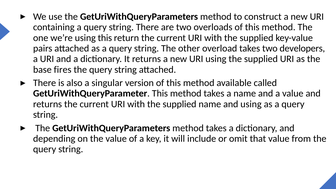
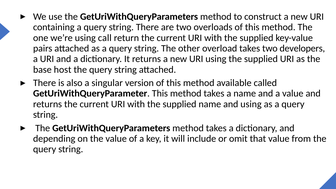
using this: this -> call (105, 38)
fires: fires -> host (63, 70)
